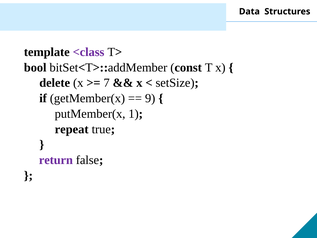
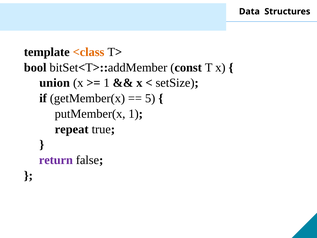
<class colour: purple -> orange (89, 52)
delete: delete -> union (55, 83)
7: 7 -> 1 (107, 83)
9: 9 -> 5 (150, 98)
